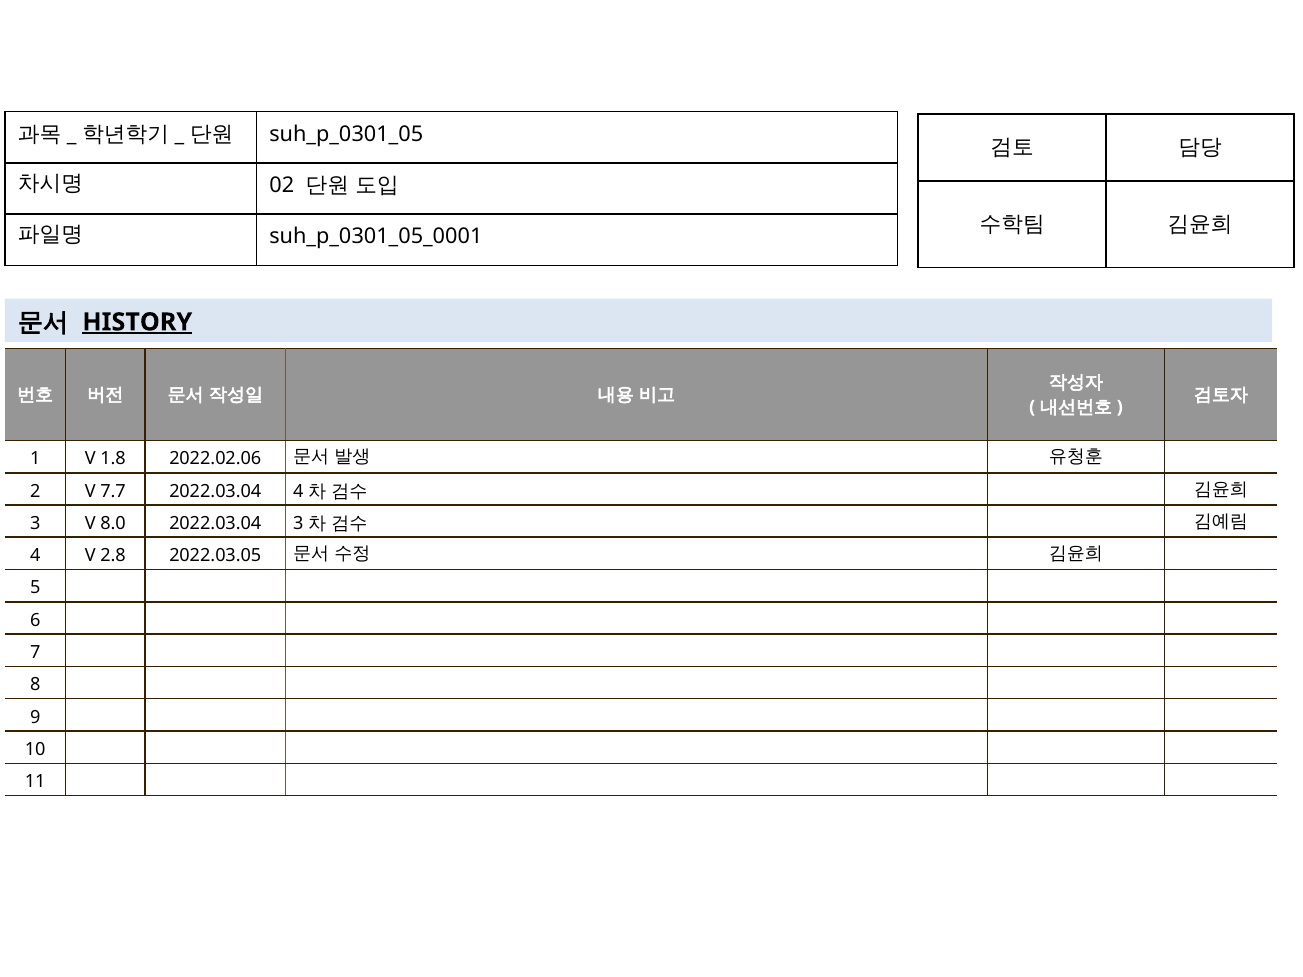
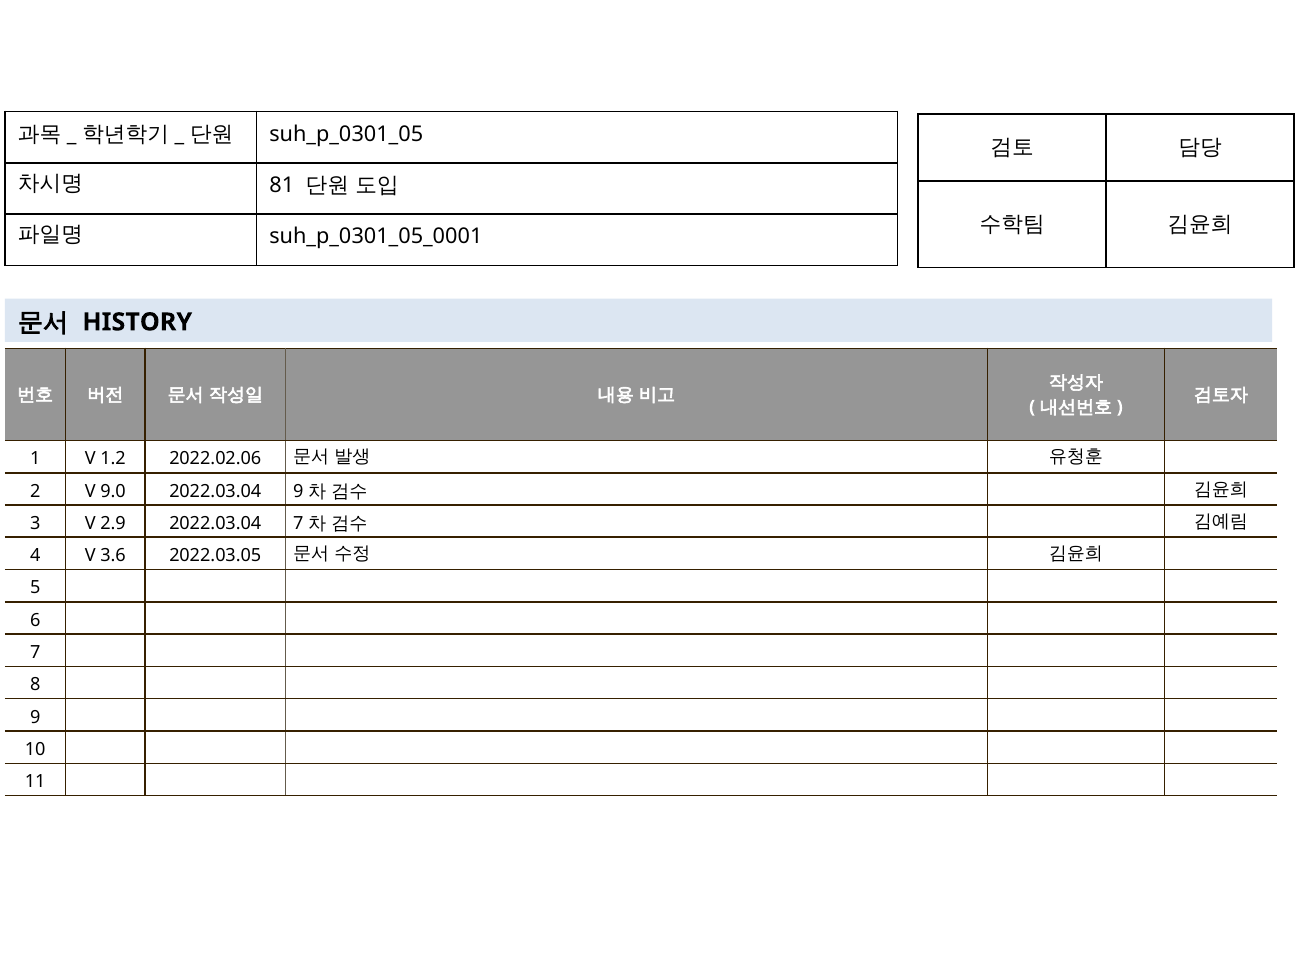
02: 02 -> 81 (282, 185)
HISTORY underline: present -> none (137, 322)
1.8: 1.8 -> 1.2 (113, 459)
7.7: 7.7 -> 9.0 (113, 492)
2022.03.04 4: 4 -> 9 (298, 492)
8.0: 8.0 -> 2.9 (113, 524)
2022.03.04 3: 3 -> 7 (298, 524)
2.8: 2.8 -> 3.6 (113, 556)
